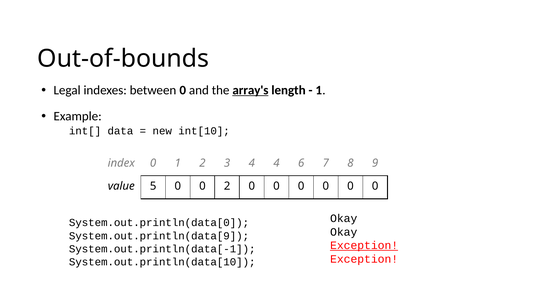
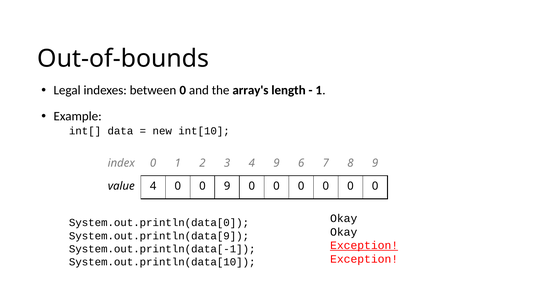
array's underline: present -> none (250, 90)
4 4: 4 -> 9 (276, 163)
value 5: 5 -> 4 (153, 186)
0 2: 2 -> 9 (227, 186)
